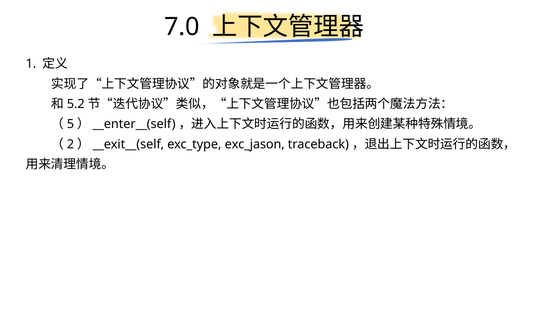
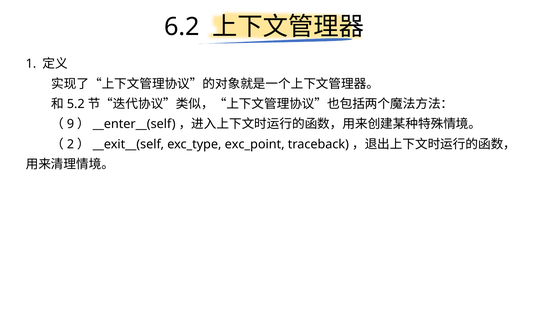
7.0: 7.0 -> 6.2 (182, 27)
5: 5 -> 9 (71, 124)
exc_jason: exc_jason -> exc_point (255, 144)
